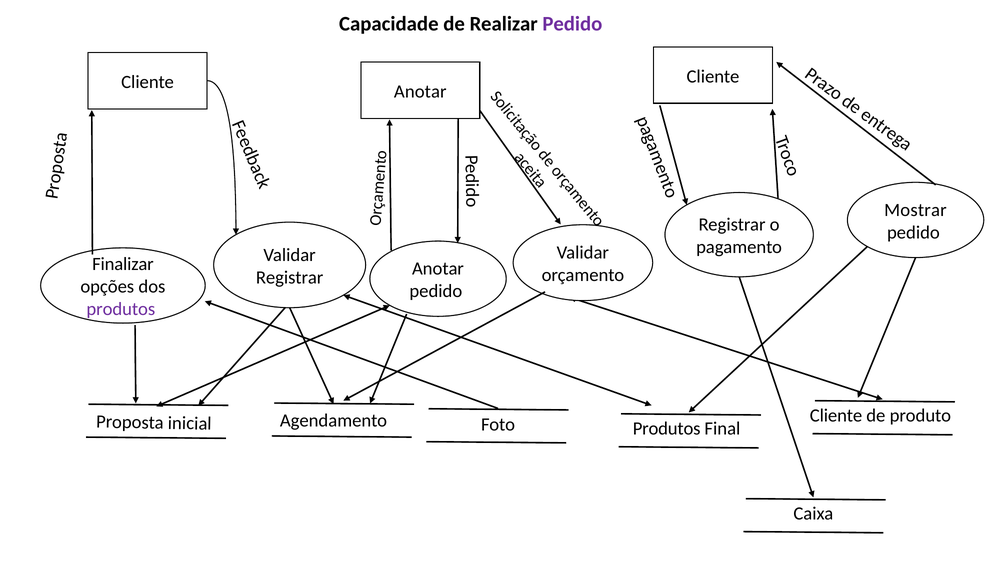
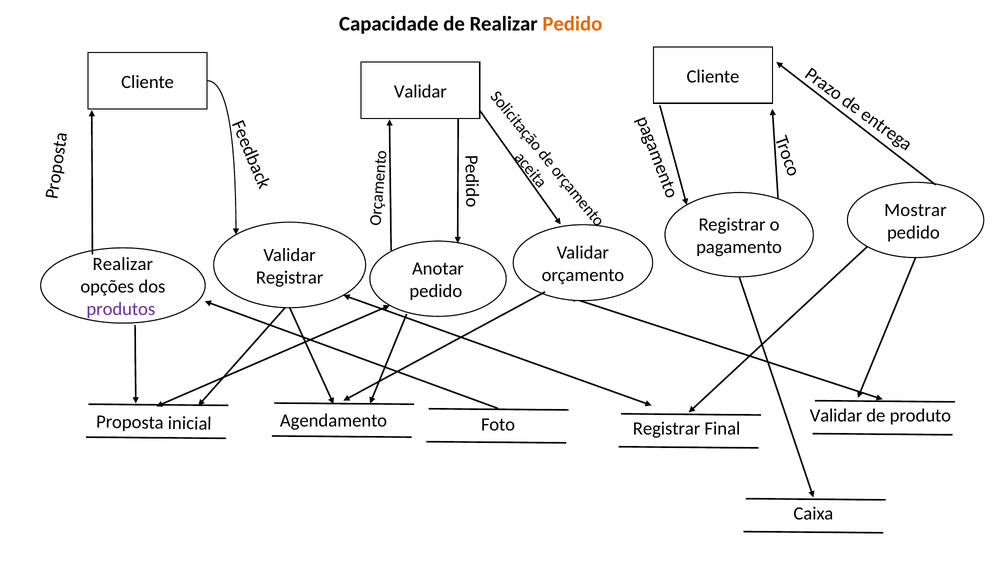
Pedido colour: purple -> orange (572, 24)
Anotar: Anotar -> Validar (420, 91)
Finalizar: Finalizar -> Realizar (123, 264)
Agendamento Produtos: Produtos -> Registrar (667, 429)
Foto Cliente: Cliente -> Validar (836, 416)
